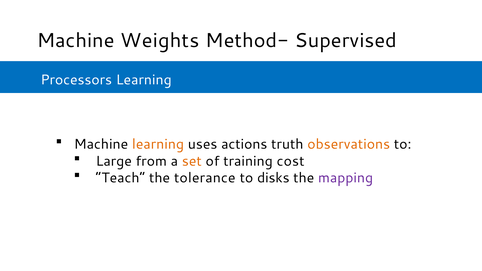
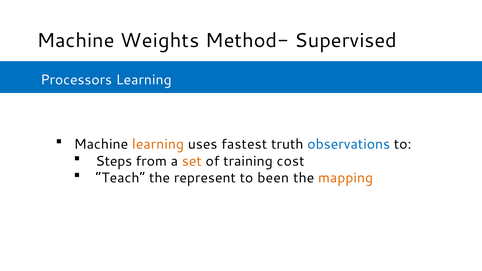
actions: actions -> fastest (244, 144)
observations colour: orange -> blue (349, 144)
Large: Large -> Steps (114, 161)
tolerance: tolerance -> represent (205, 178)
disks: disks -> been (273, 178)
mapping colour: purple -> orange (346, 178)
